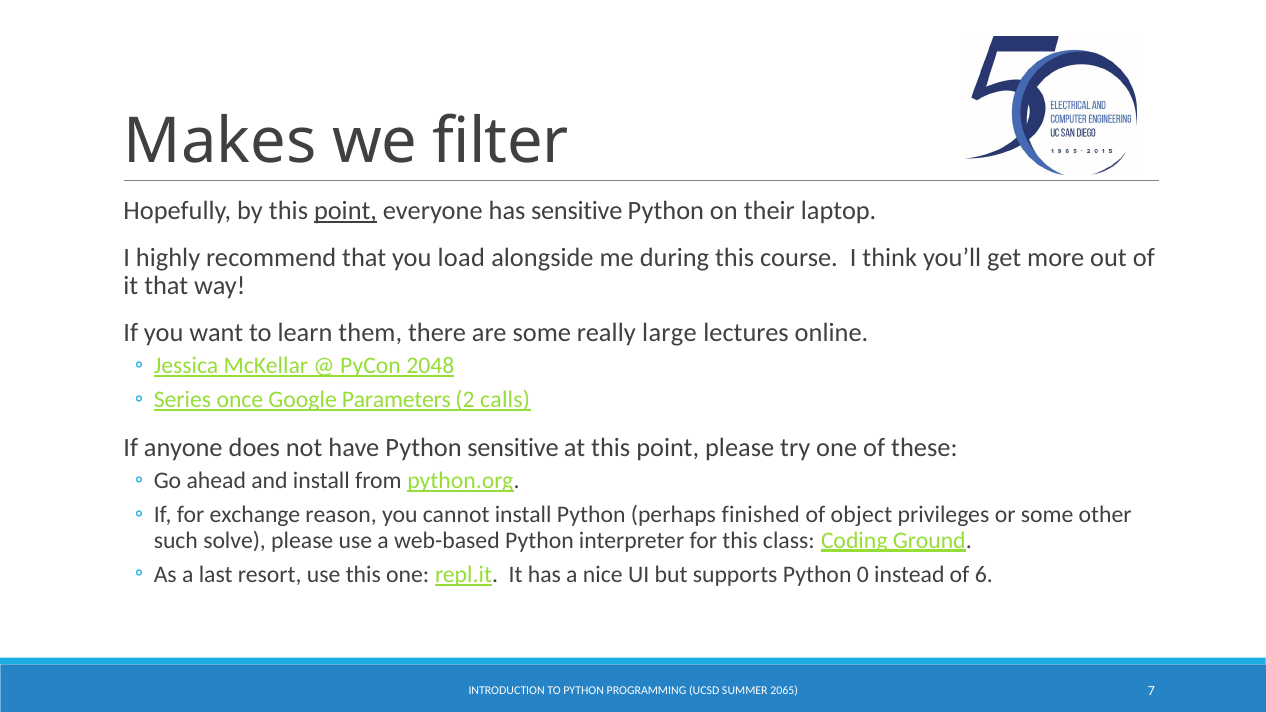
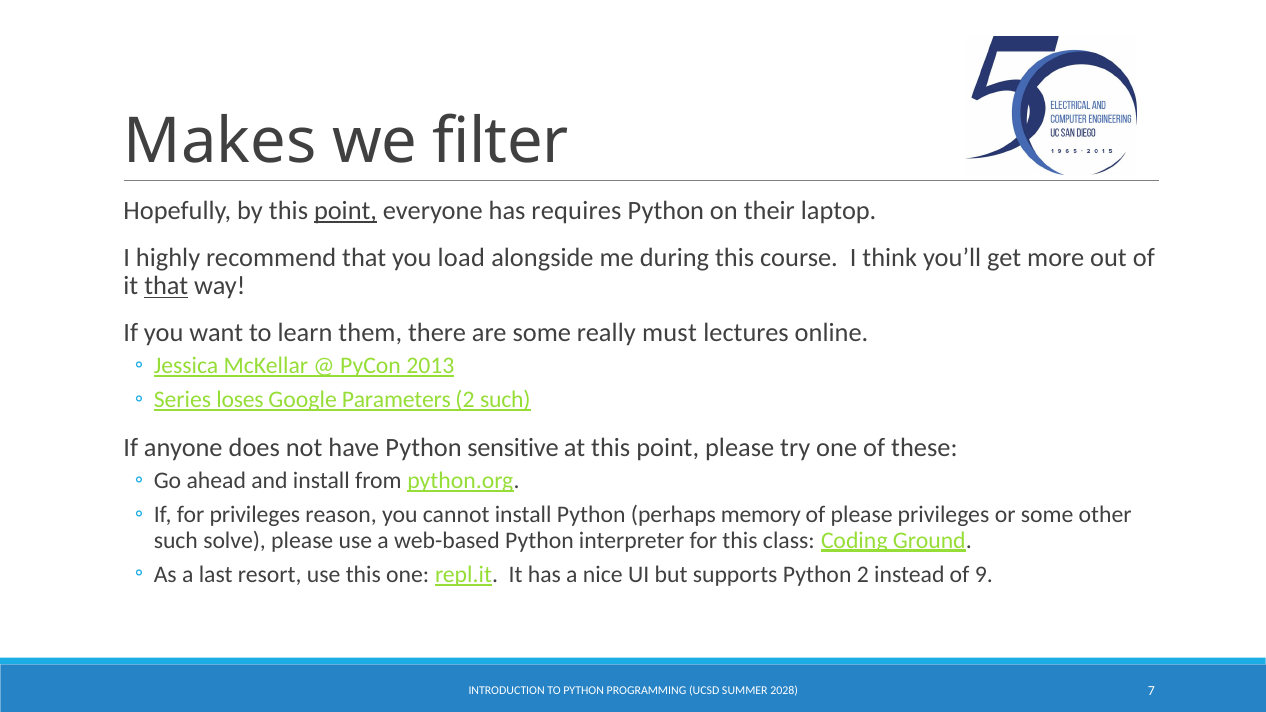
has sensitive: sensitive -> requires (577, 211)
that underline: none -> present (166, 286)
large: large -> must (669, 333)
2048: 2048 -> 2013 (430, 366)
once: once -> loses (240, 400)
2 calls: calls -> such (505, 400)
for exchange: exchange -> privileges (255, 514)
finished: finished -> memory (761, 514)
of object: object -> please (862, 514)
Python 0: 0 -> 2 (863, 574)
6: 6 -> 9 (984, 574)
2065: 2065 -> 2028 (784, 690)
